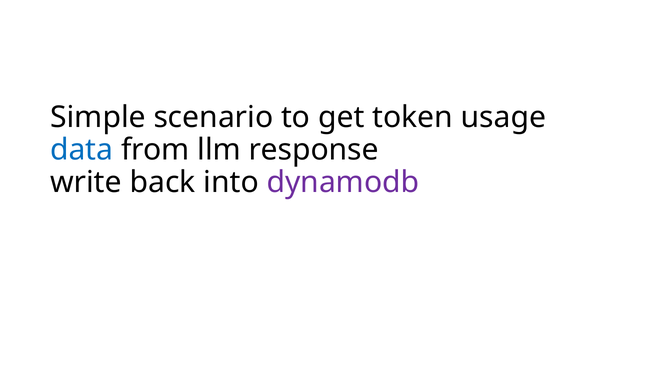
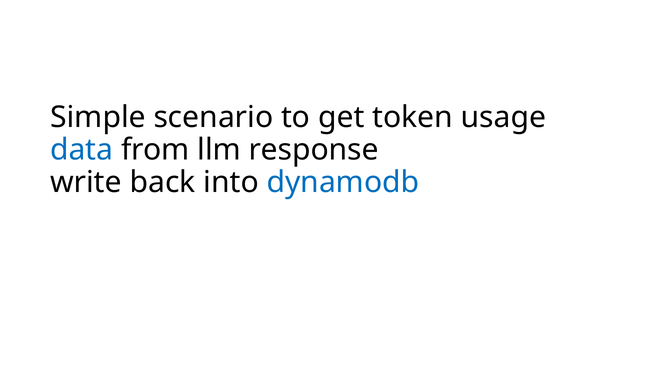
dynamodb colour: purple -> blue (343, 183)
